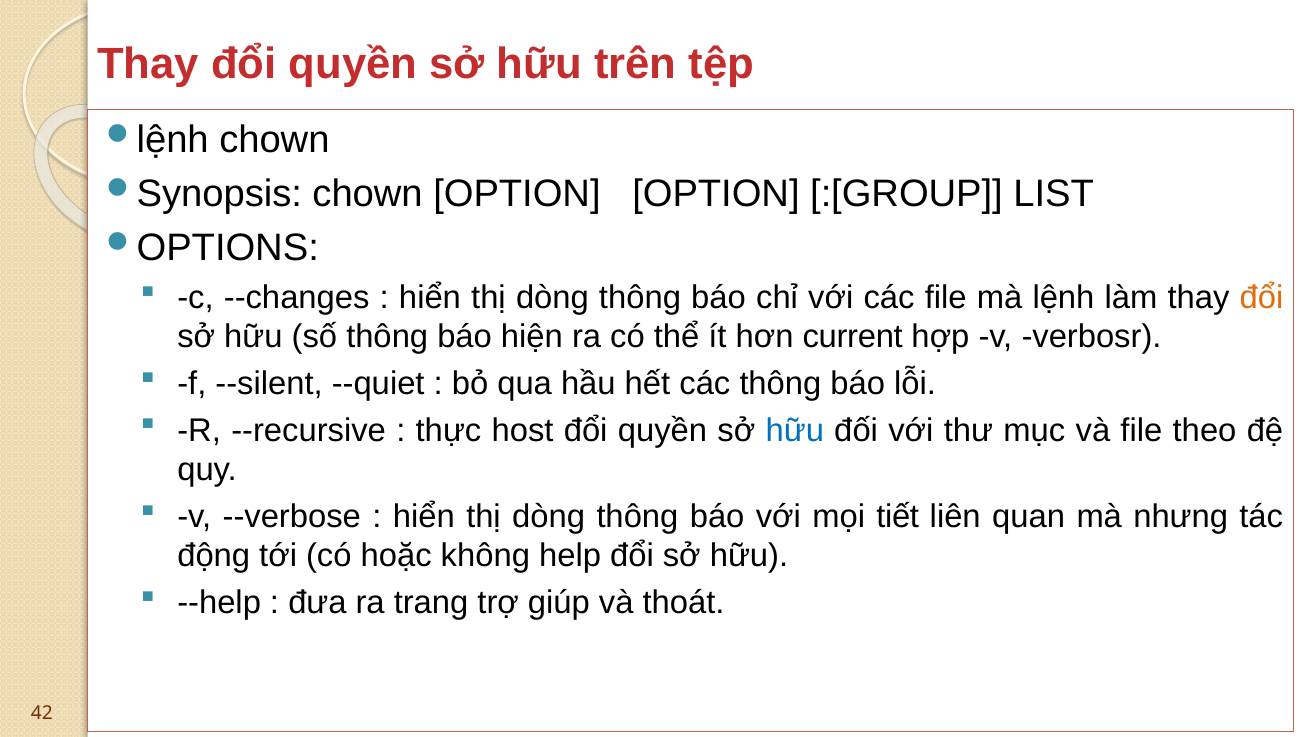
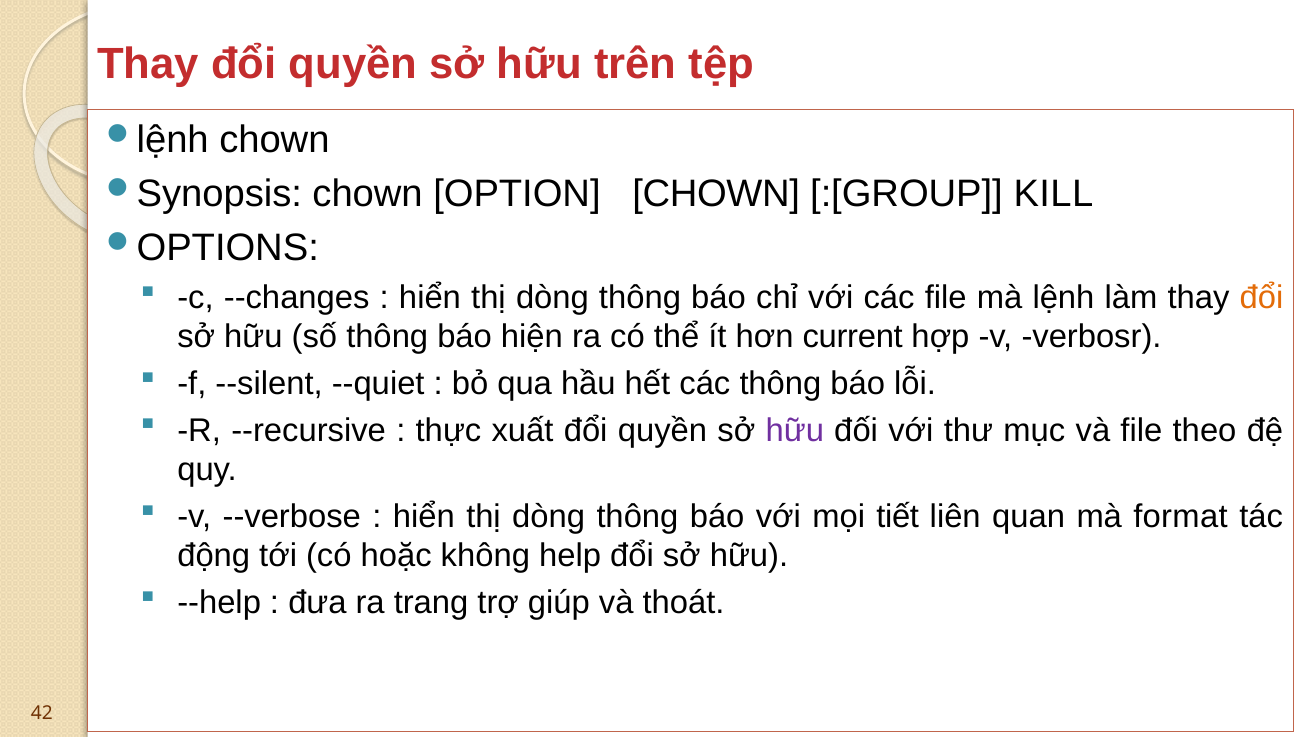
OPTION OPTION: OPTION -> CHOWN (716, 194)
LIST: LIST -> KILL (1053, 194)
host: host -> xuất (523, 430)
hữu colour: blue -> purple (795, 430)
nhưng: nhưng -> format (1180, 516)
